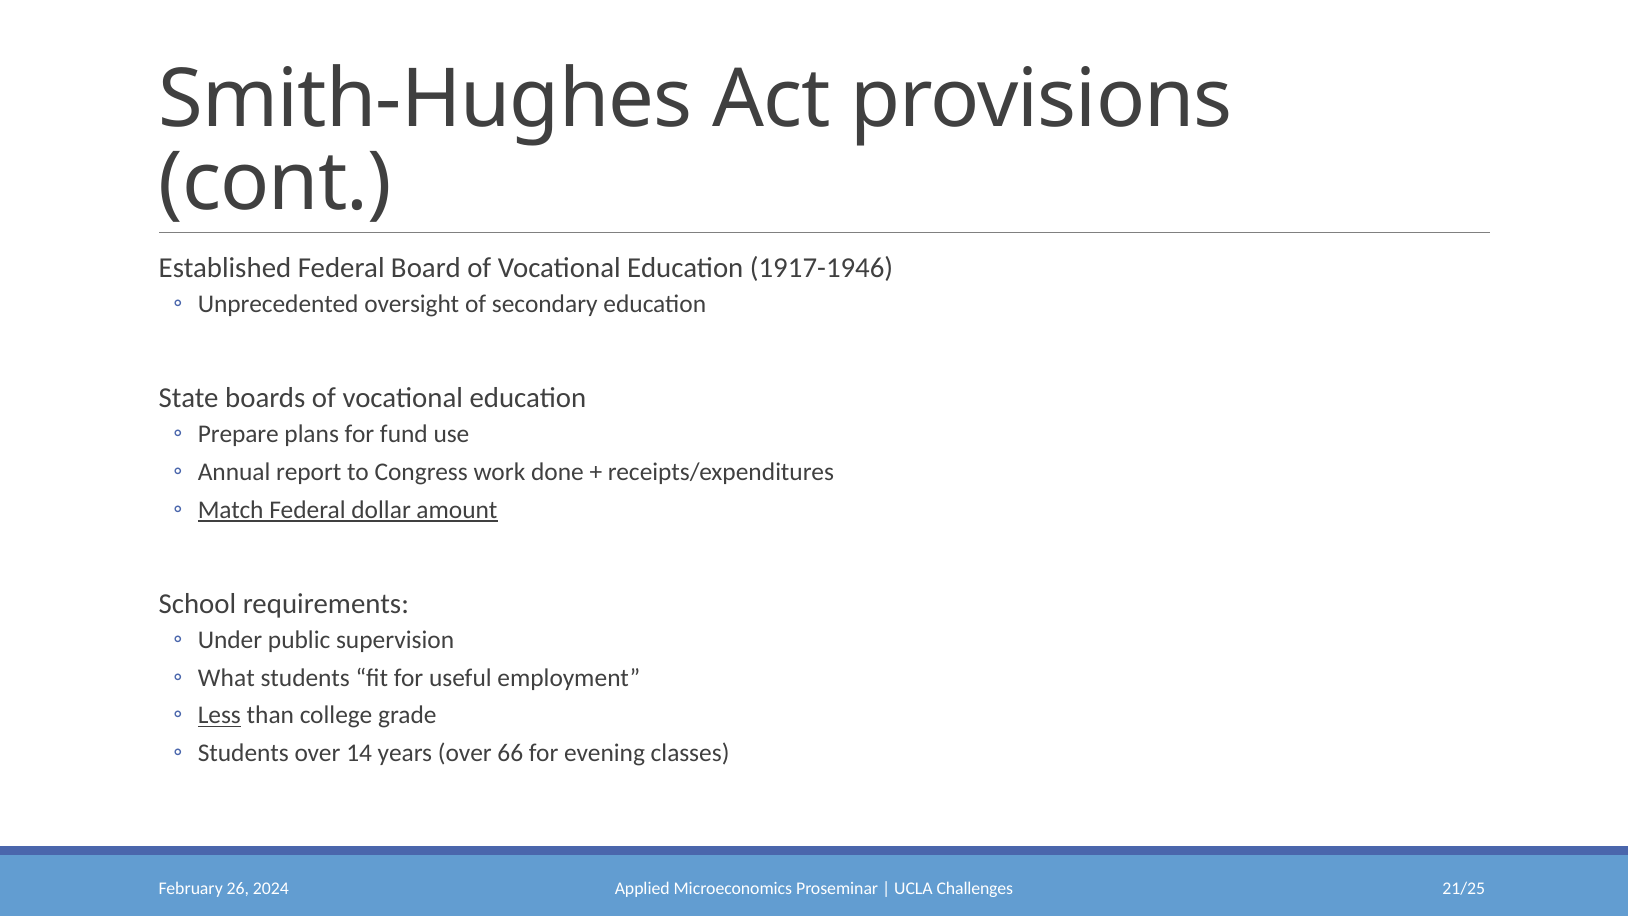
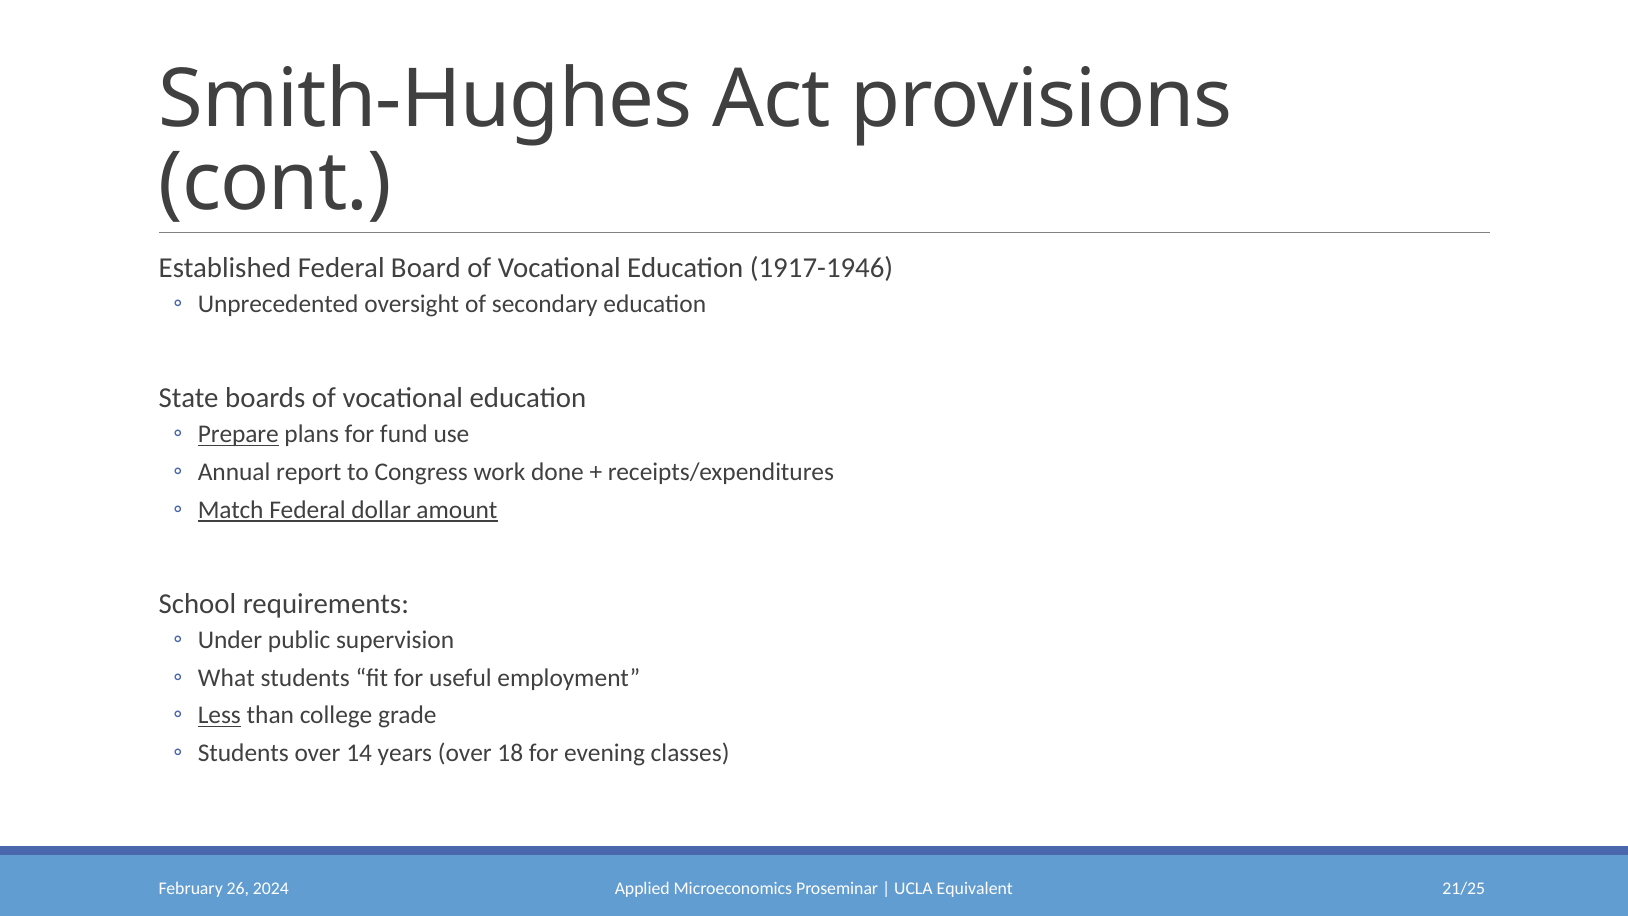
Prepare underline: none -> present (238, 434)
66: 66 -> 18 (510, 753)
Challenges: Challenges -> Equivalent (975, 888)
